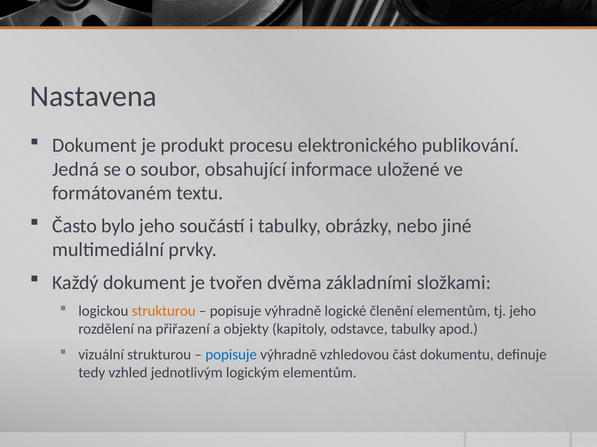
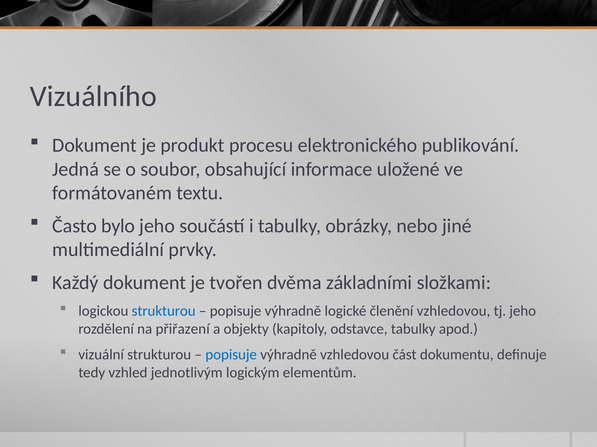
Nastavena: Nastavena -> Vizuálního (93, 97)
strukturou colour: orange -> blue (164, 311)
členění elementům: elementům -> vzhledovou (453, 311)
